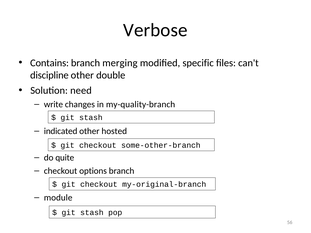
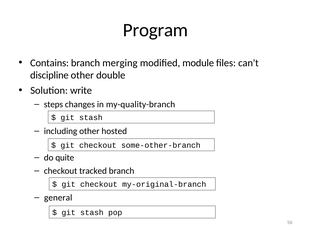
Verbose: Verbose -> Program (156, 30)
specific: specific -> module (198, 63)
need: need -> write (81, 91)
write: write -> steps (53, 105)
indicated: indicated -> including (61, 131)
options: options -> tracked (93, 171)
module: module -> general (58, 198)
